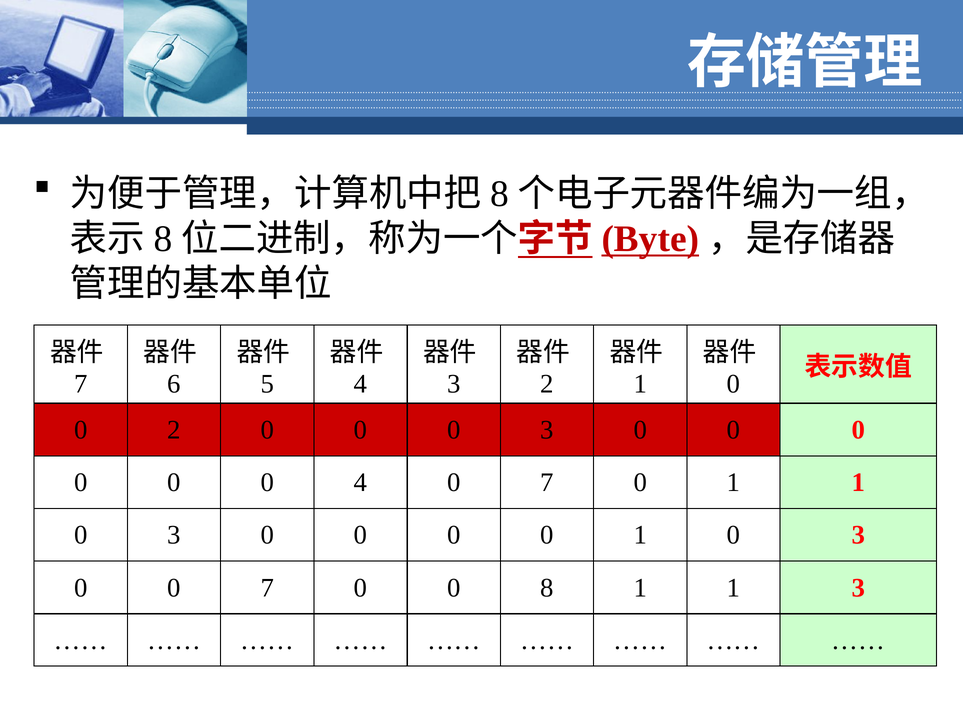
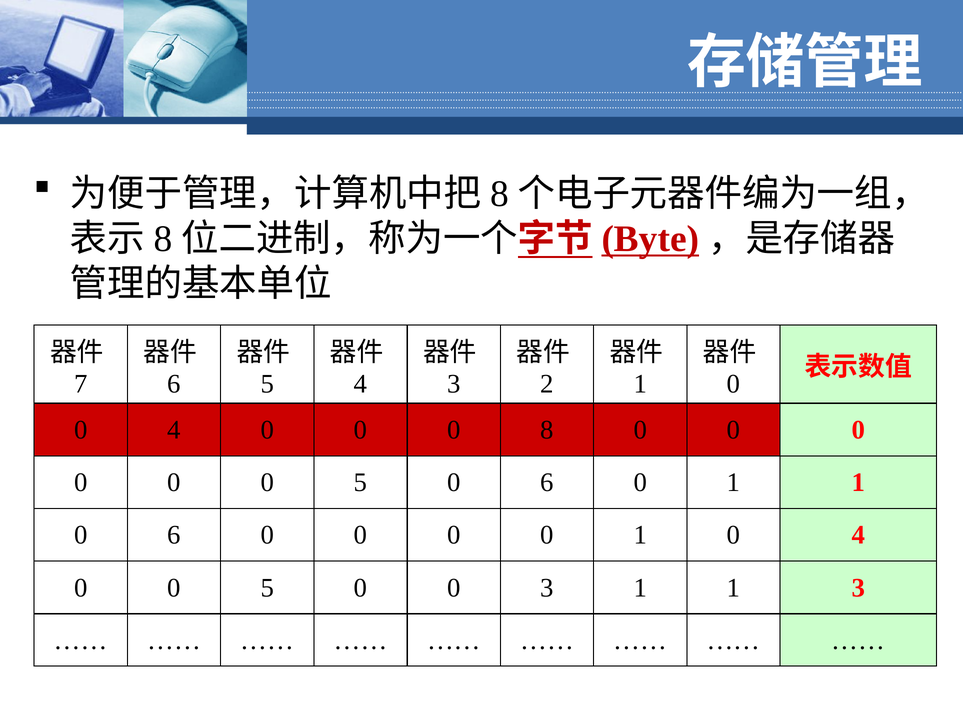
2: 2 -> 4 (174, 430)
0 0 3: 3 -> 8 (547, 430)
0 0 0 4: 4 -> 5 (361, 483)
7: 7 -> 6 (547, 483)
3: 3 -> 6 (174, 535)
0 1 0 3: 3 -> 4 (858, 535)
7: 7 -> 5 (267, 588)
0 8: 8 -> 3 (547, 588)
